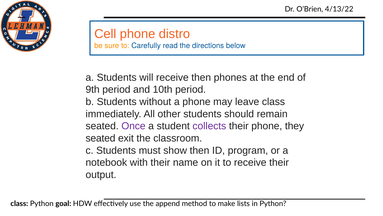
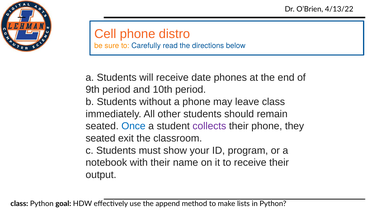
receive then: then -> date (201, 77)
Once colour: purple -> blue (133, 126)
show then: then -> your (200, 150)
